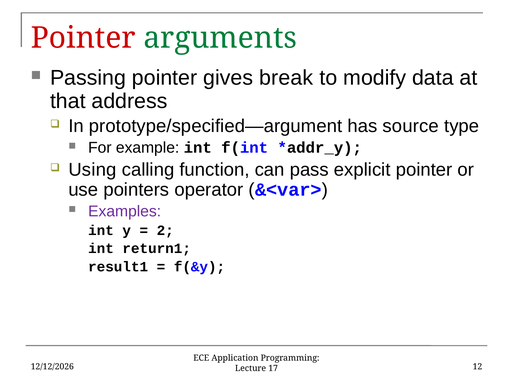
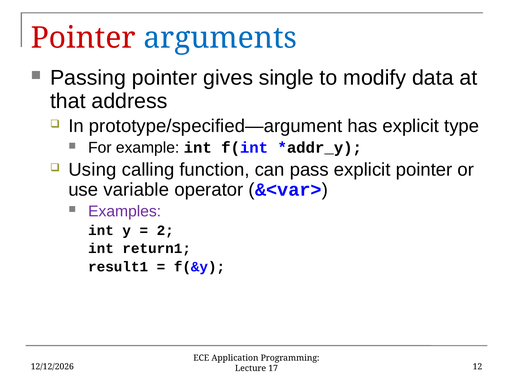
arguments colour: green -> blue (220, 38)
break: break -> single (286, 78)
has source: source -> explicit (411, 126)
pointers: pointers -> variable (136, 190)
